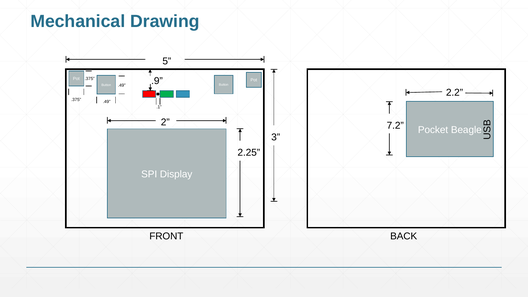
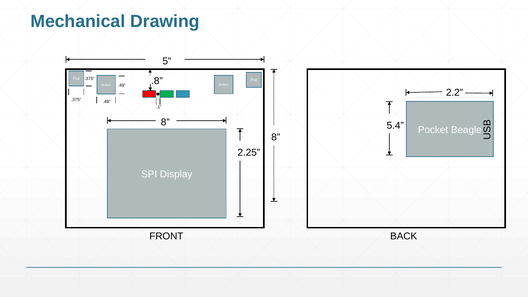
.9: .9 -> .8 (157, 81)
2: 2 -> 8 (165, 122)
7.2: 7.2 -> 5.4 (395, 125)
3: 3 -> 8 (276, 137)
